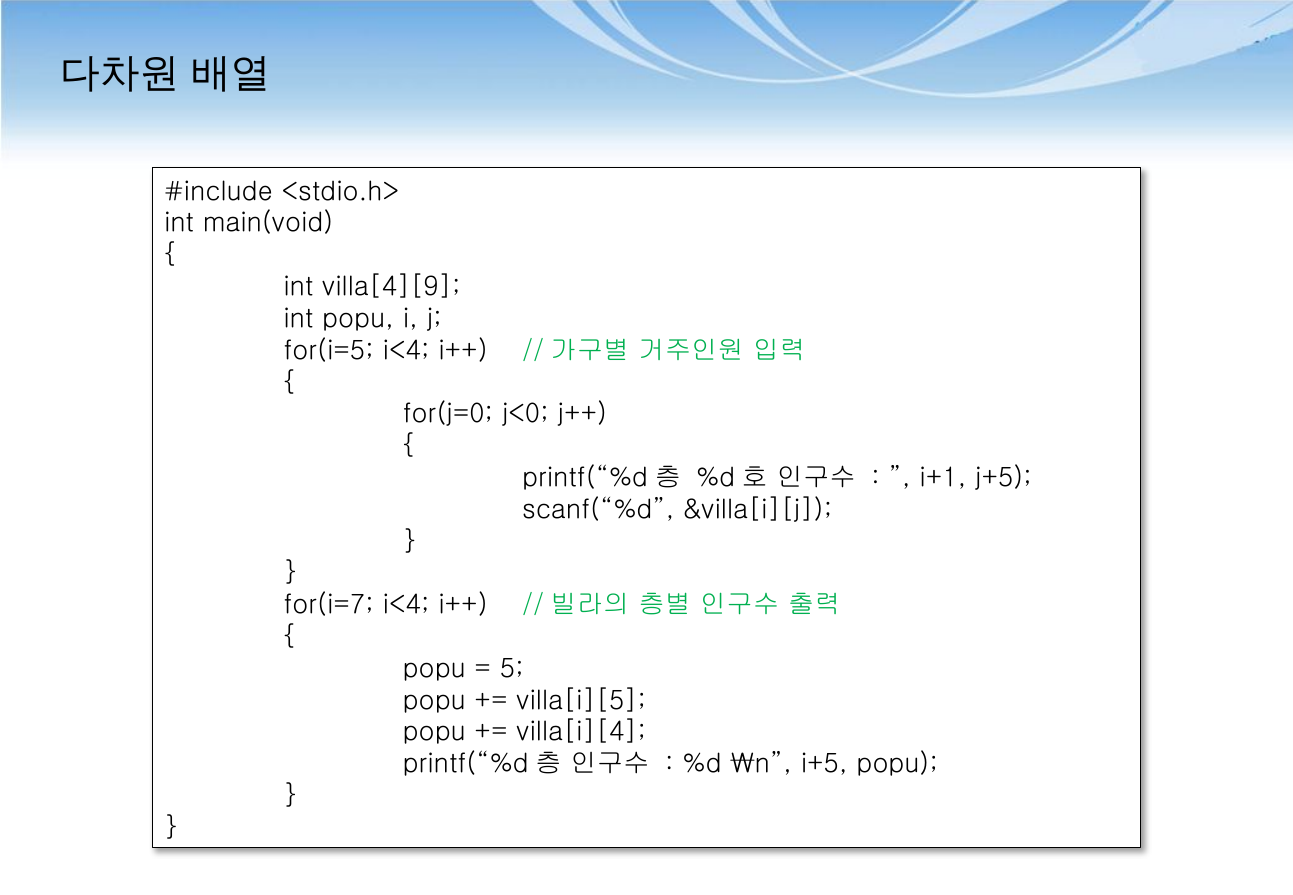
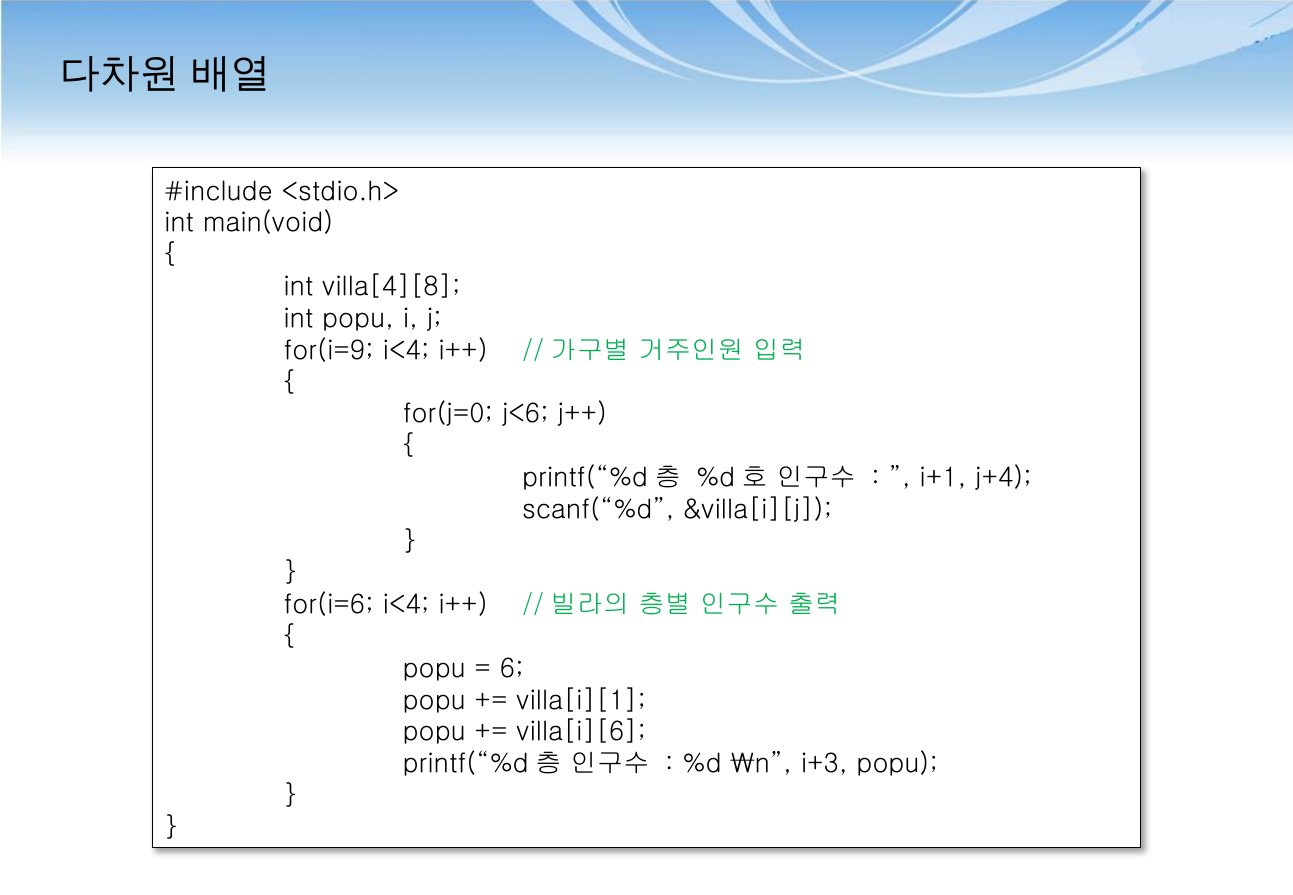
villa[4][9: villa[4][9 -> villa[4][8 (391, 287)
for(i=5: for(i=5 -> for(i=9 (329, 351)
j<0: j<0 -> j<6 (526, 414)
j+5: j+5 -> j+4 (1004, 478)
for(i=7: for(i=7 -> for(i=6 (329, 605)
5: 5 -> 6 (512, 669)
villa[i][5: villa[i][5 -> villa[i][1 (581, 700)
villa[i][4: villa[i][4 -> villa[i][6 (581, 732)
i+5: i+5 -> i+3 (824, 764)
